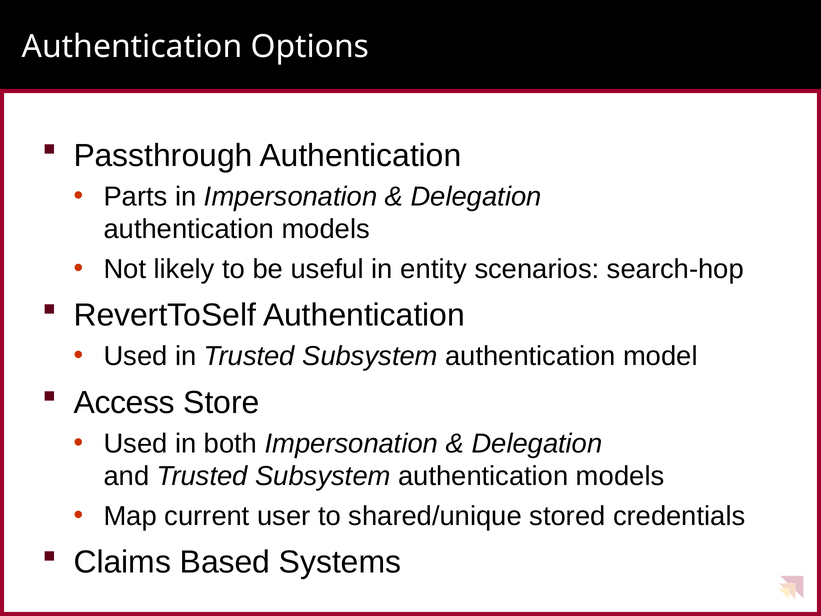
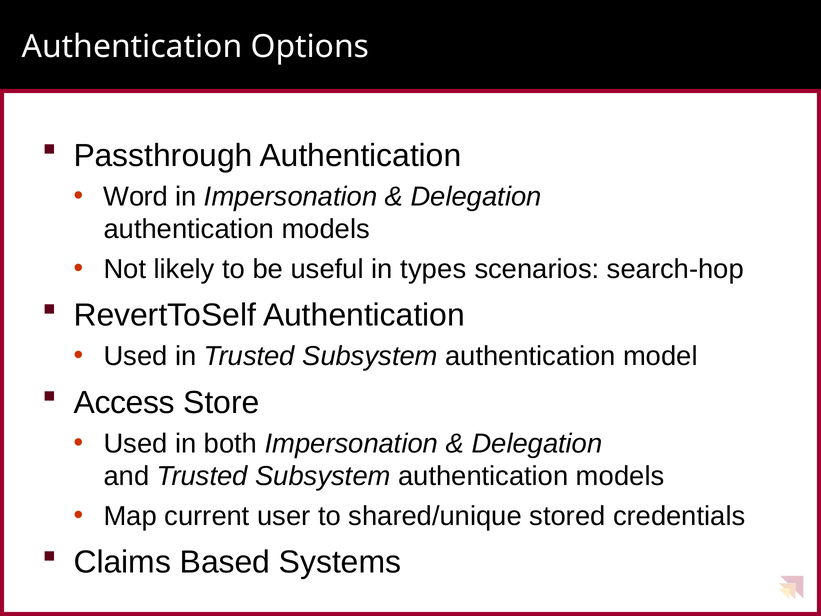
Parts: Parts -> Word (136, 197)
entity: entity -> types (433, 269)
